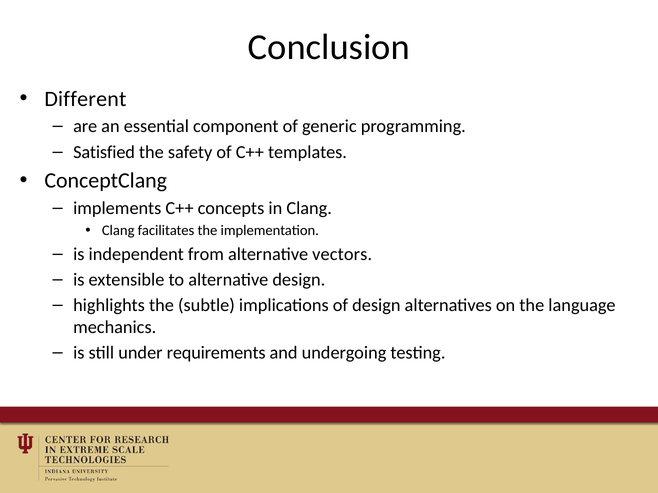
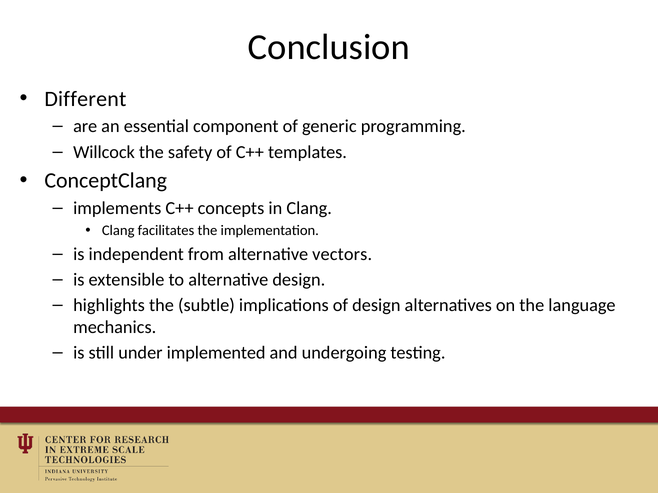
Satisfied: Satisfied -> Willcock (104, 152)
requirements: requirements -> implemented (216, 353)
